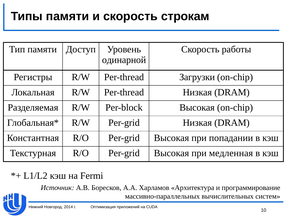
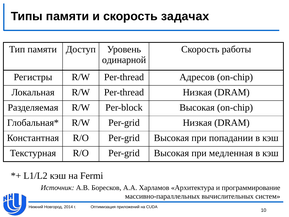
строкам: строкам -> задачах (185, 16)
Загрузки: Загрузки -> Адресов (197, 77)
